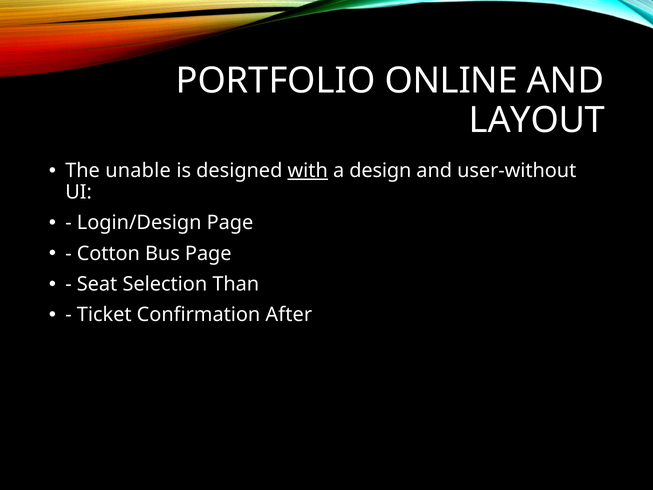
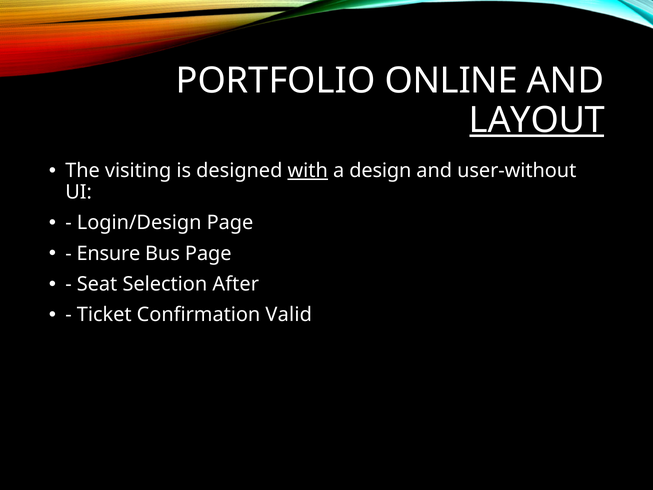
LAYOUT underline: none -> present (537, 120)
unable: unable -> visiting (138, 171)
Cotton: Cotton -> Ensure (108, 253)
Than: Than -> After (236, 284)
After: After -> Valid (289, 315)
